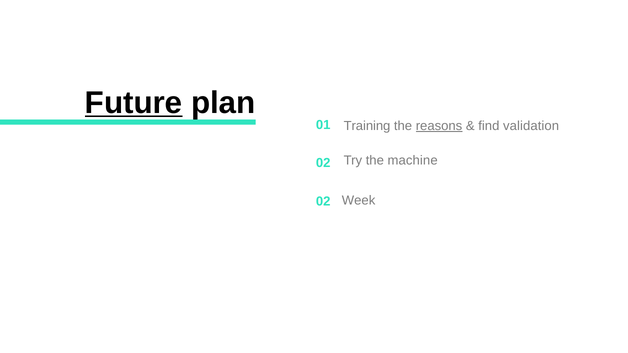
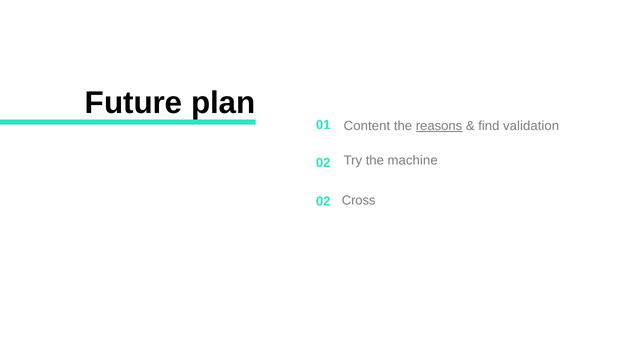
Future underline: present -> none (134, 103)
Training: Training -> Content (367, 126)
Week: Week -> Cross (359, 201)
